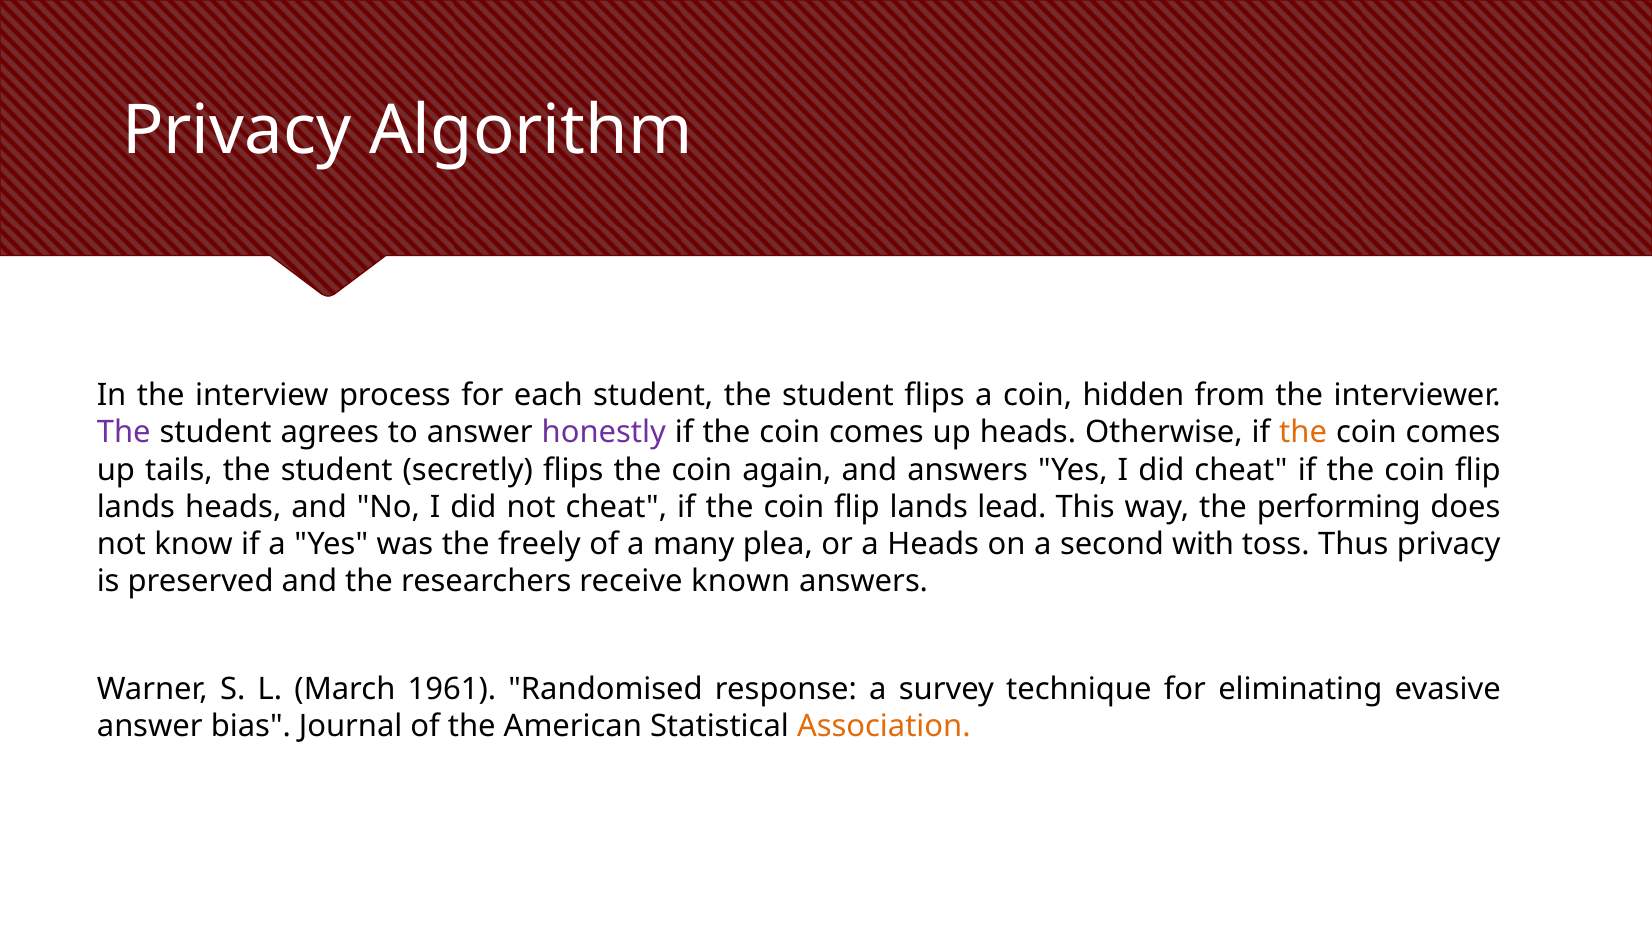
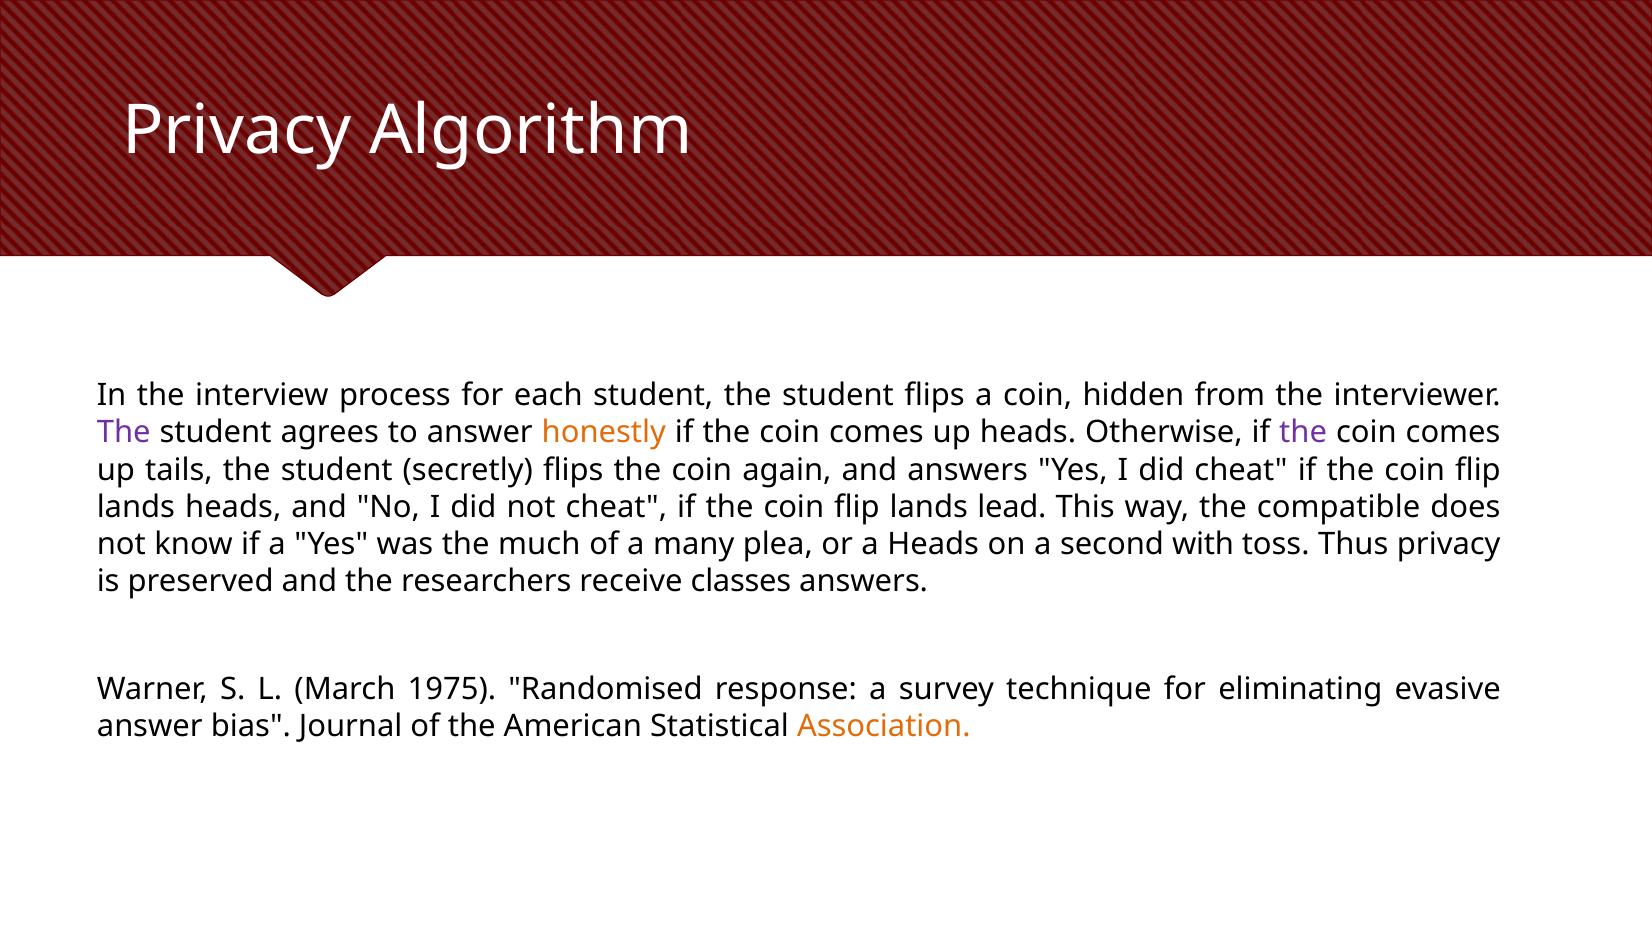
honestly colour: purple -> orange (604, 433)
the colour: orange -> purple (1303, 433)
performing: performing -> compatible (1339, 507)
freely: freely -> much (539, 544)
known: known -> classes (741, 582)
1961: 1961 -> 1975 (452, 689)
